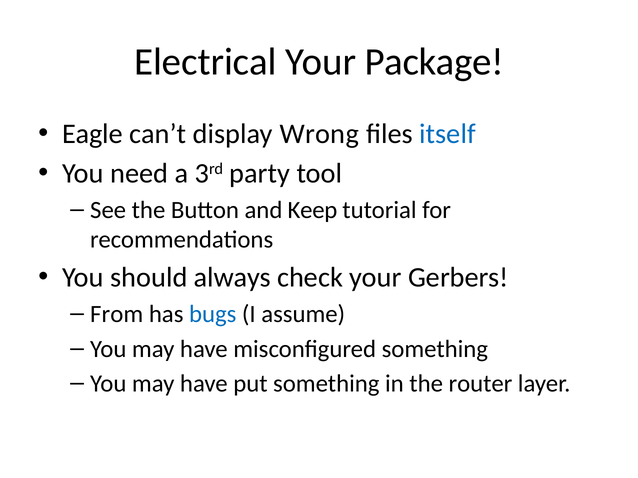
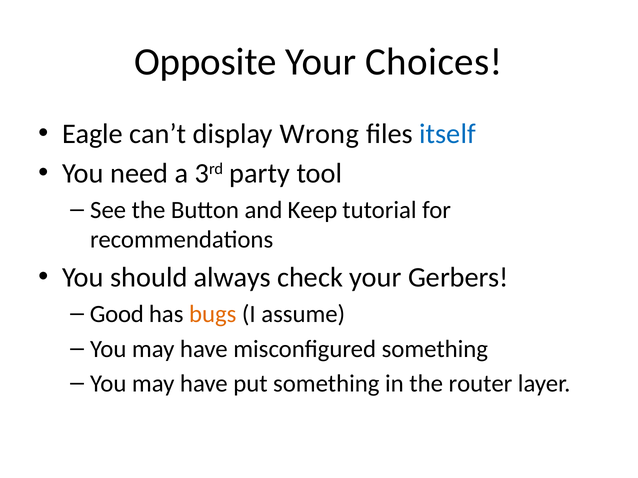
Electrical: Electrical -> Opposite (206, 62)
Package: Package -> Choices (434, 62)
From: From -> Good (117, 314)
bugs colour: blue -> orange (213, 314)
